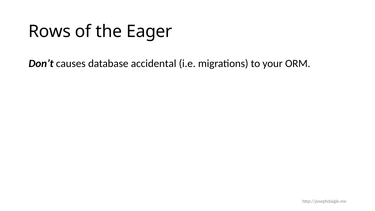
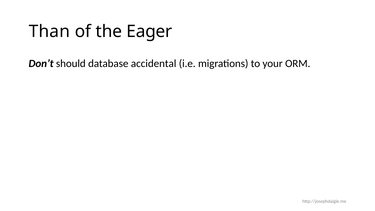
Rows: Rows -> Than (49, 32)
causes: causes -> should (71, 63)
